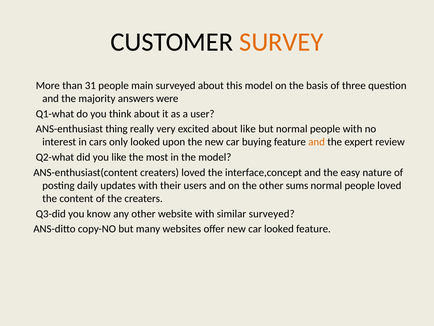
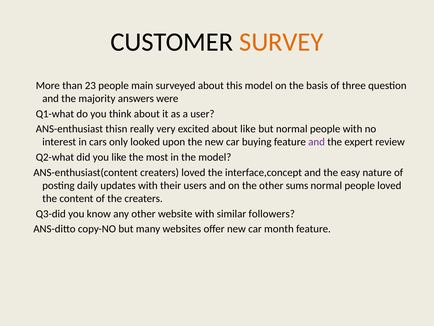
31: 31 -> 23 (90, 85)
thing: thing -> thisn (116, 129)
and colour: orange -> purple (317, 142)
similar surveyed: surveyed -> followers (272, 213)
car looked: looked -> month (279, 229)
